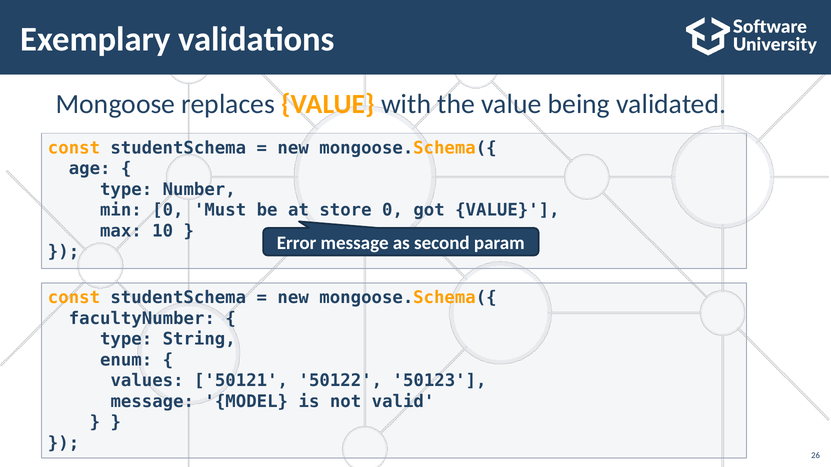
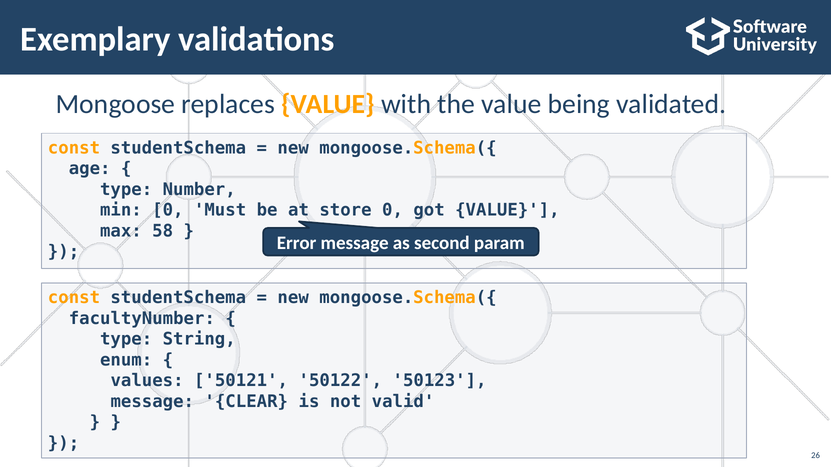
10: 10 -> 58 (163, 231)
MODEL: MODEL -> CLEAR (246, 402)
